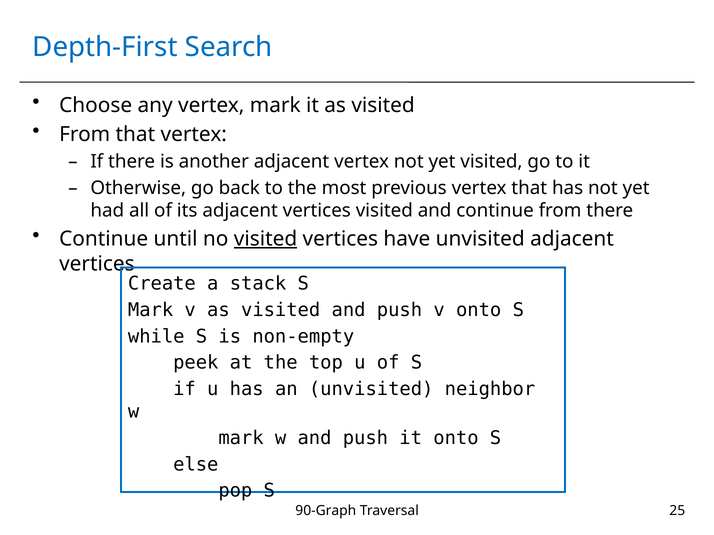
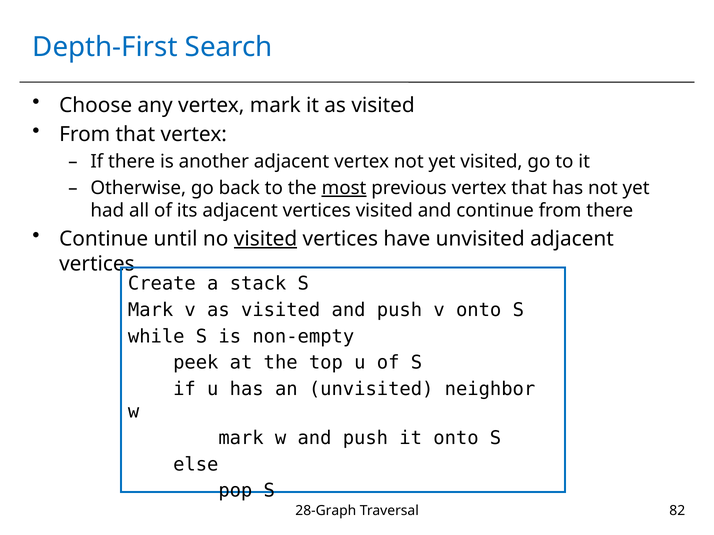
most underline: none -> present (344, 188)
90-Graph: 90-Graph -> 28-Graph (326, 511)
25: 25 -> 82 (677, 511)
